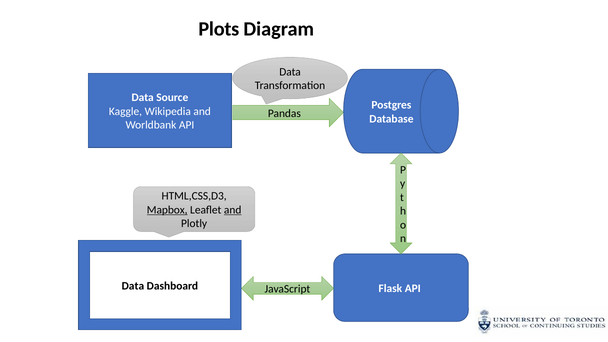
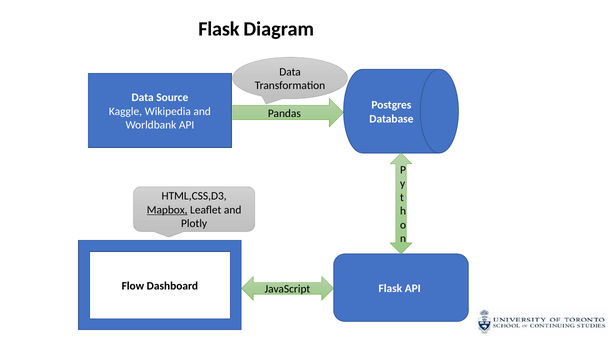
Plots: Plots -> Flask (219, 29)
and underline: present -> none (233, 210)
Data: Data -> Flow (133, 286)
